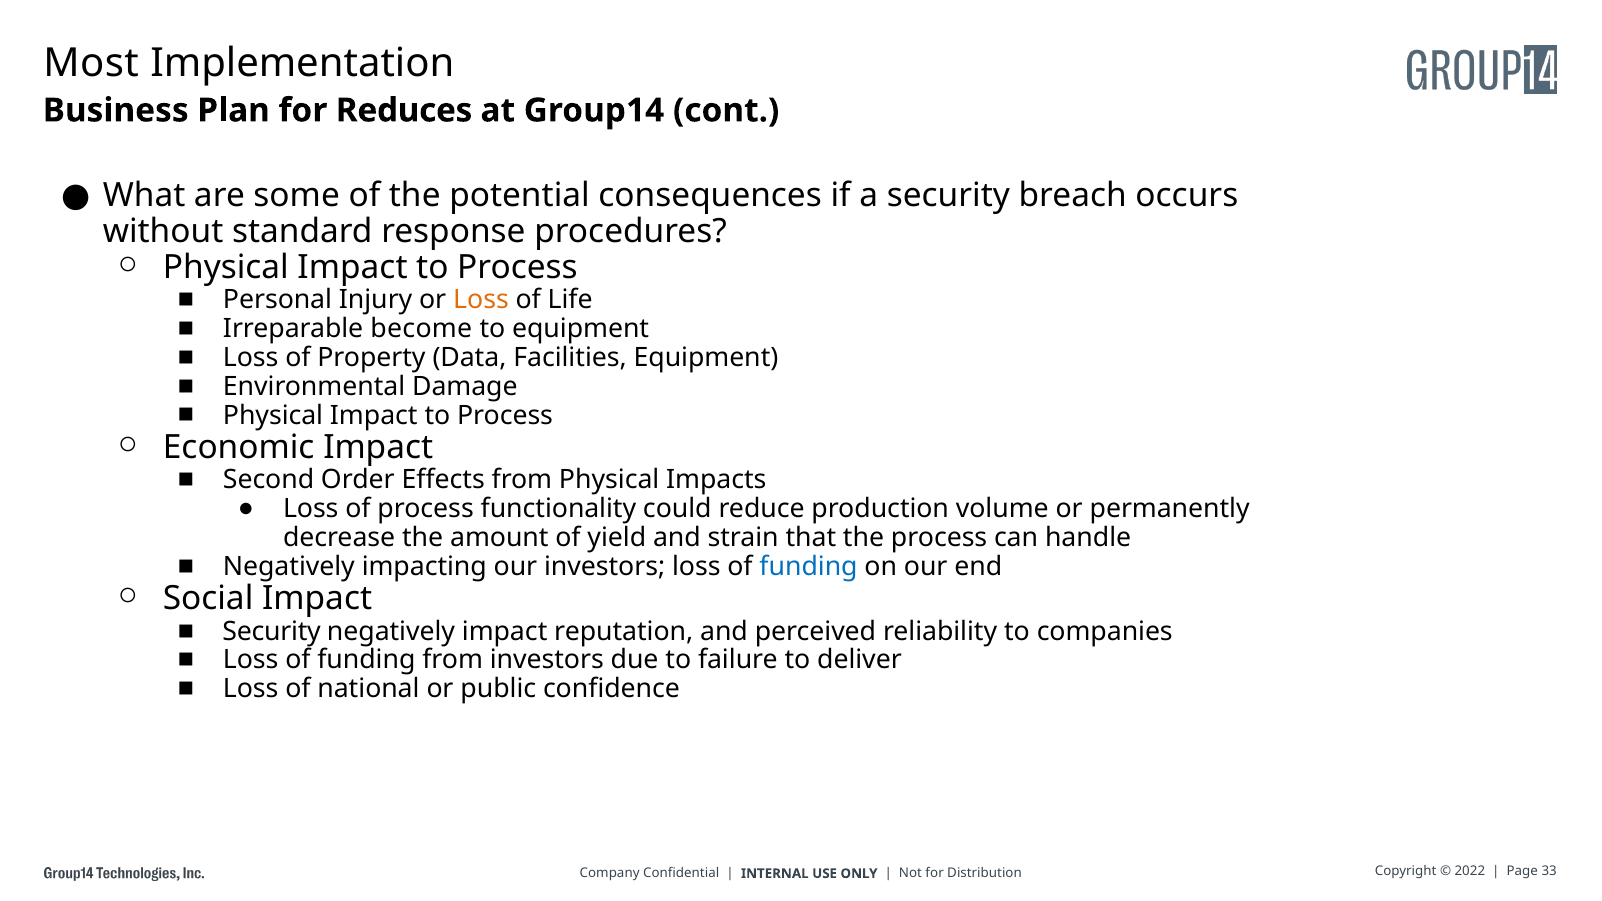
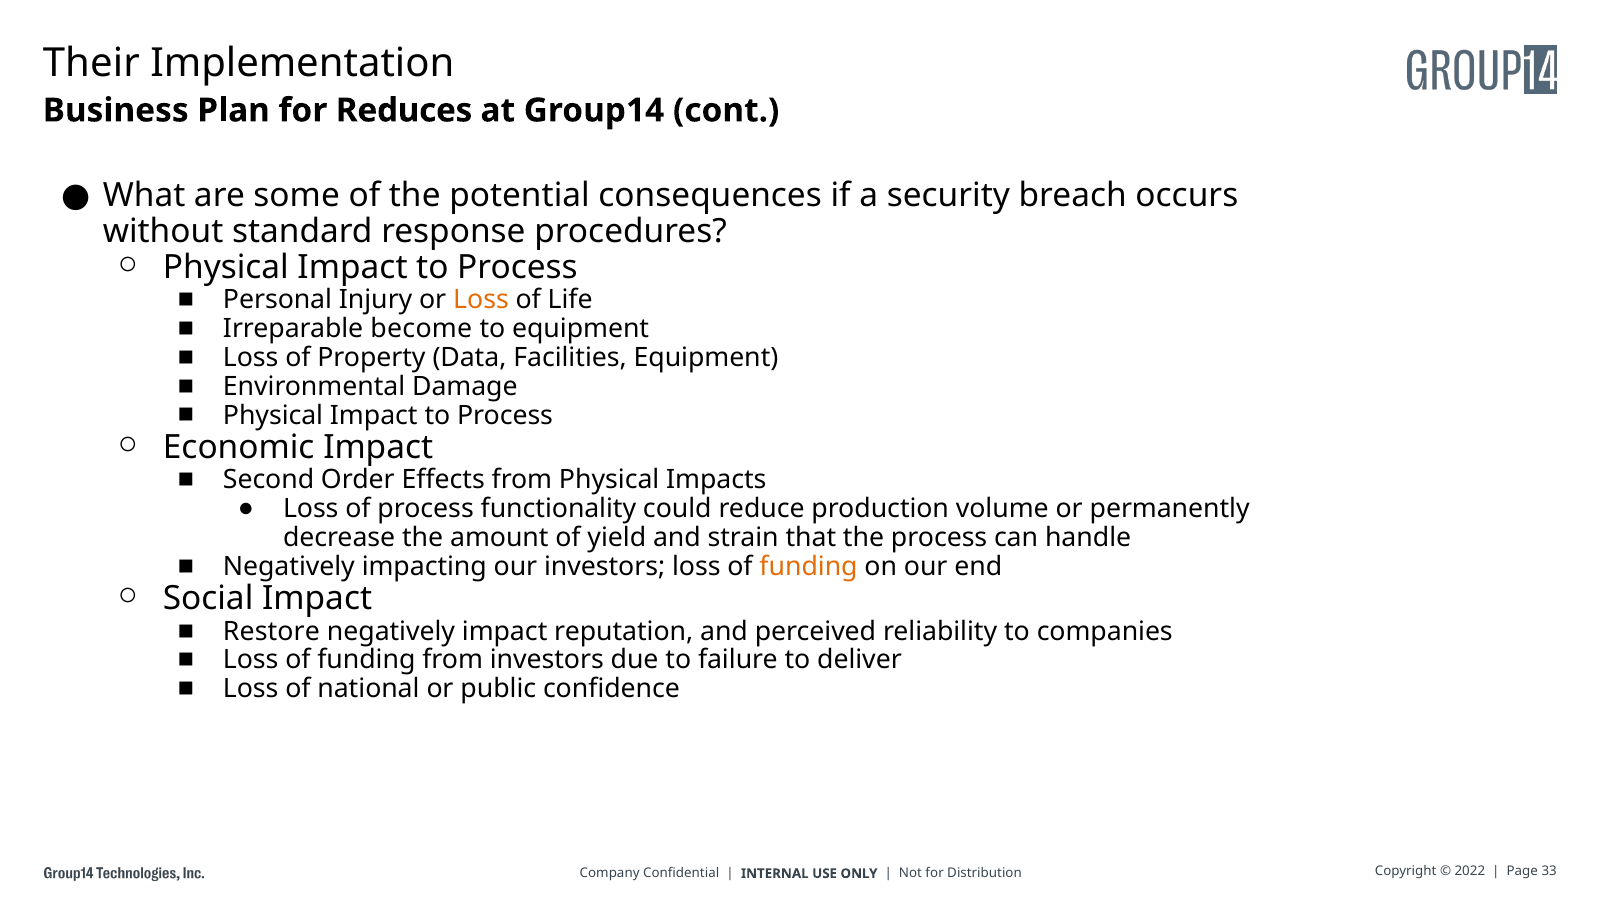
Most: Most -> Their (91, 64)
funding colour: blue -> orange (809, 567)
Security: Security -> Restore (271, 631)
